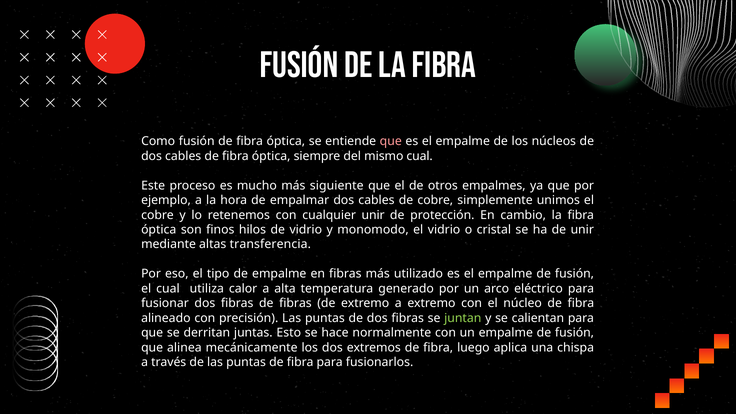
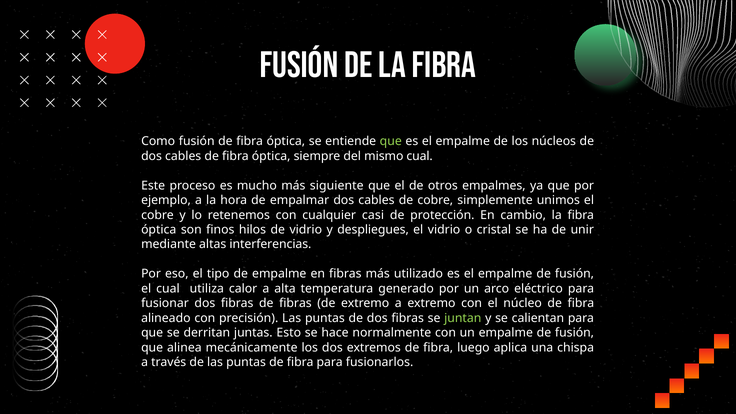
que colour: pink -> light green (391, 141)
cualquier unir: unir -> casi (373, 215)
monomodo: monomodo -> despliegues (373, 230)
transferencia: transferencia -> interferencias (270, 244)
